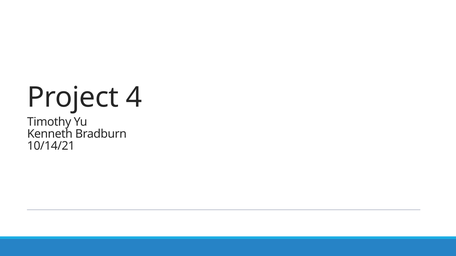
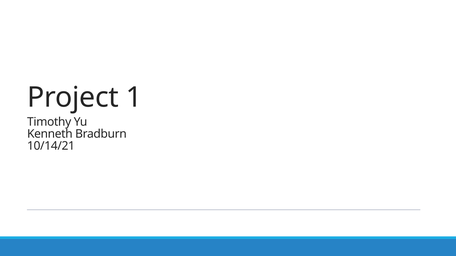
4: 4 -> 1 (134, 98)
